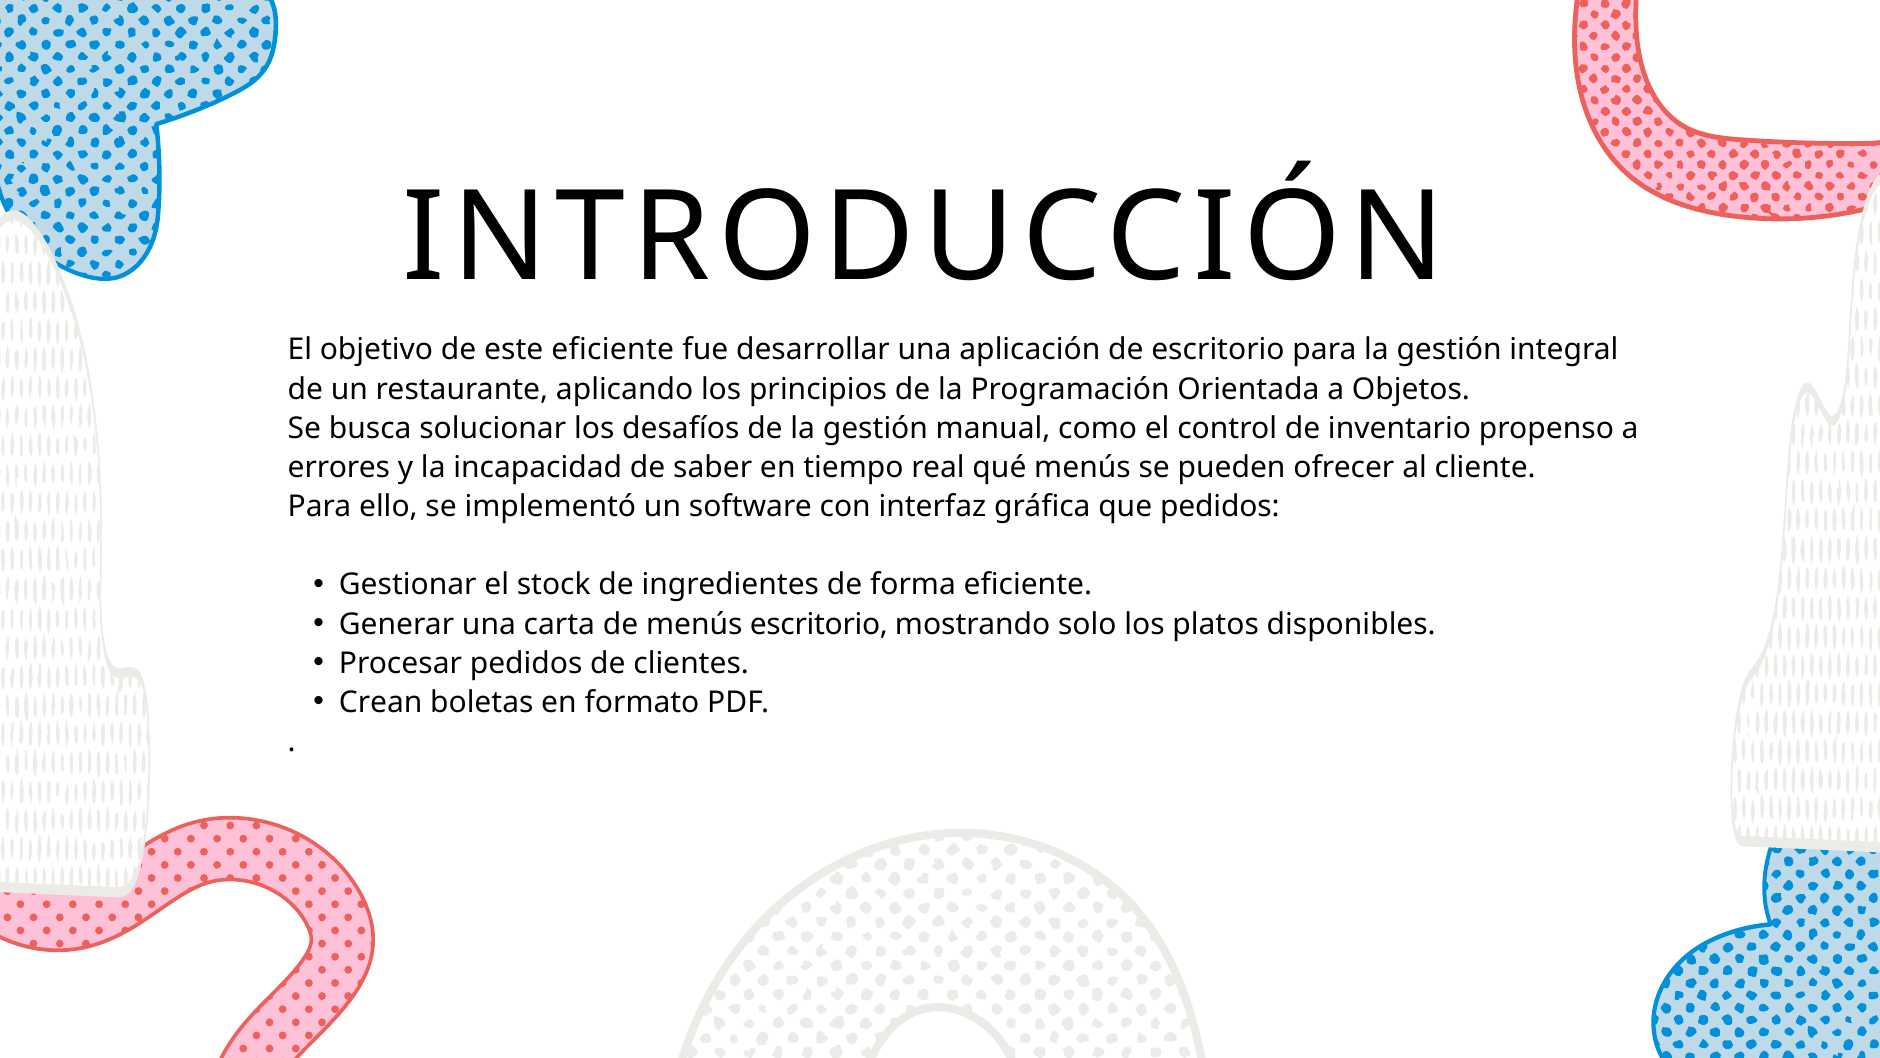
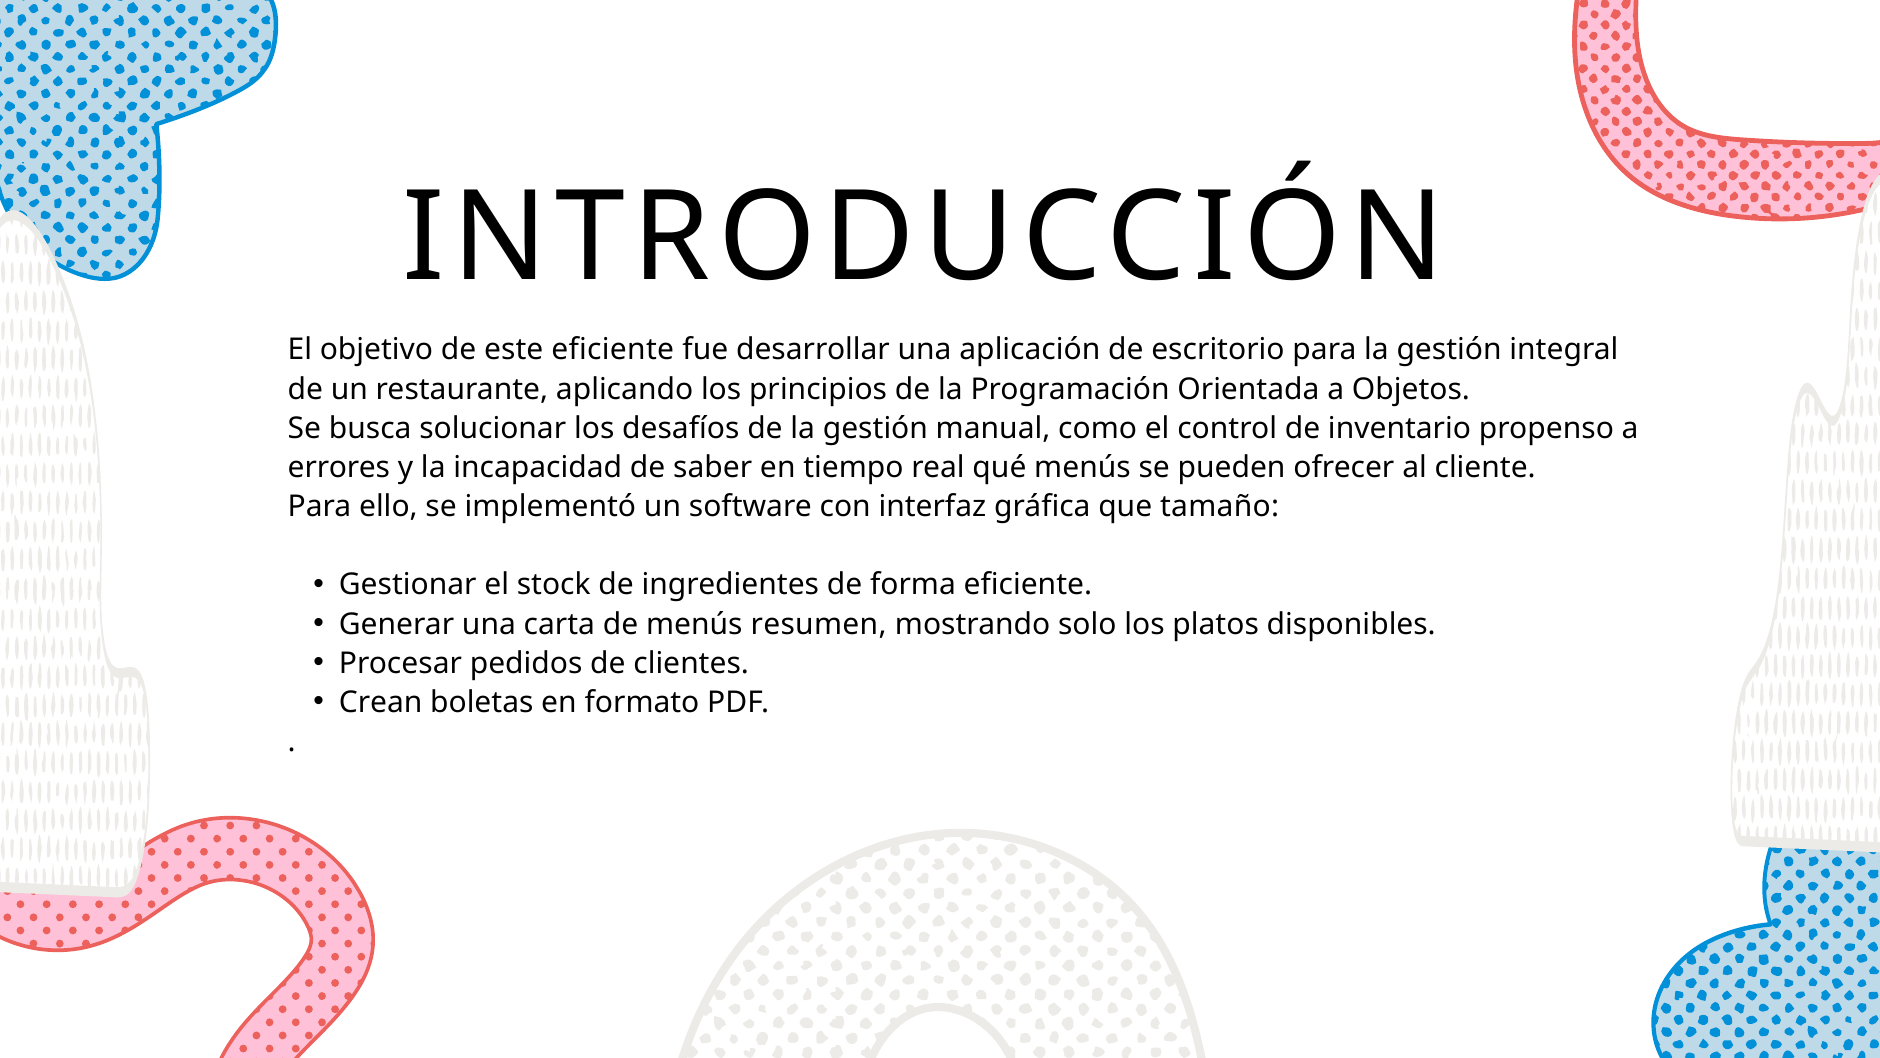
que pedidos: pedidos -> tamaño (1220, 506)
menús escritorio: escritorio -> resumen (819, 624)
